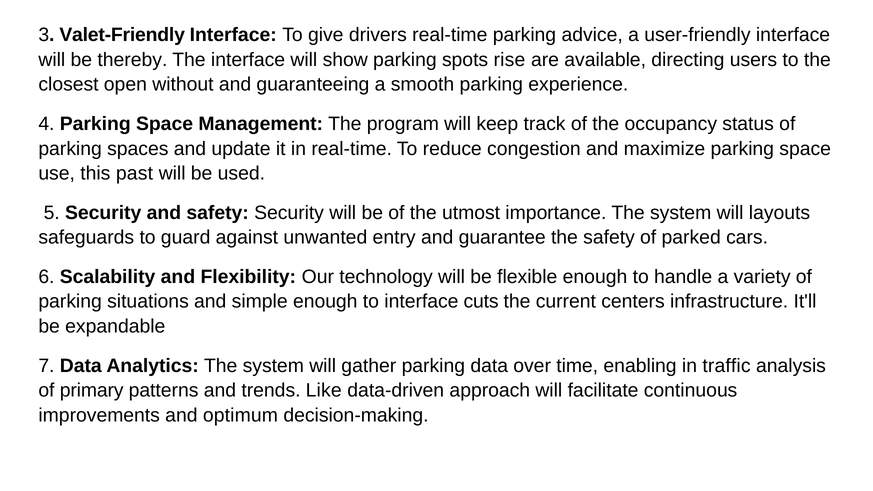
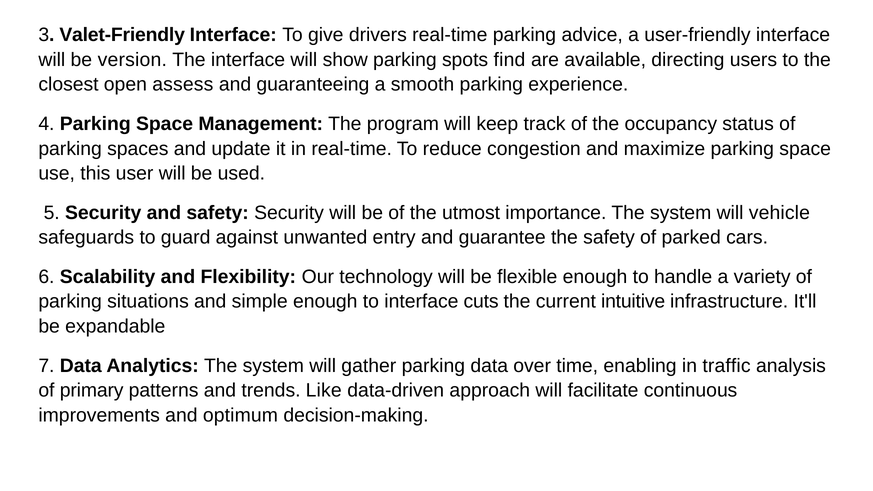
thereby: thereby -> version (132, 60)
rise: rise -> find (509, 60)
without: without -> assess (183, 85)
past: past -> user (135, 173)
layouts: layouts -> vehicle (779, 213)
centers: centers -> intuitive (633, 302)
